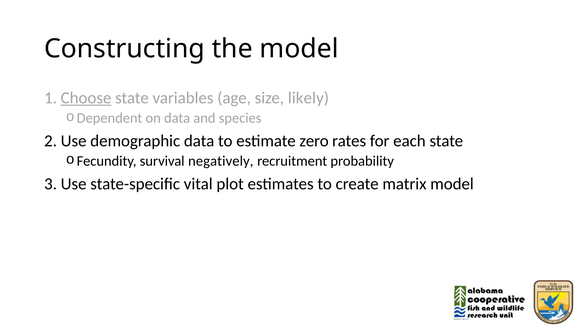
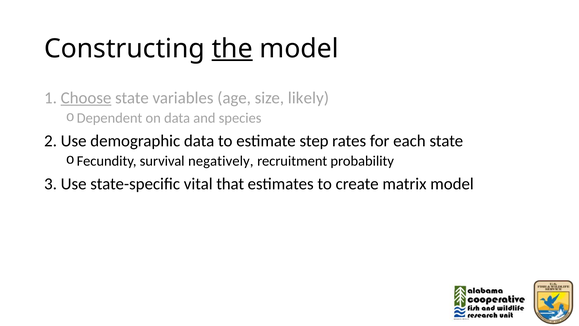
the underline: none -> present (232, 49)
zero: zero -> step (314, 141)
plot: plot -> that (230, 184)
